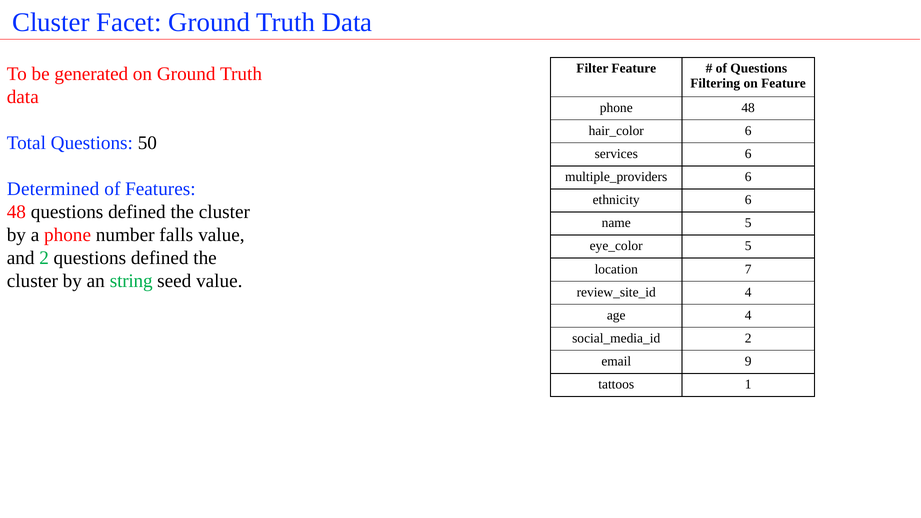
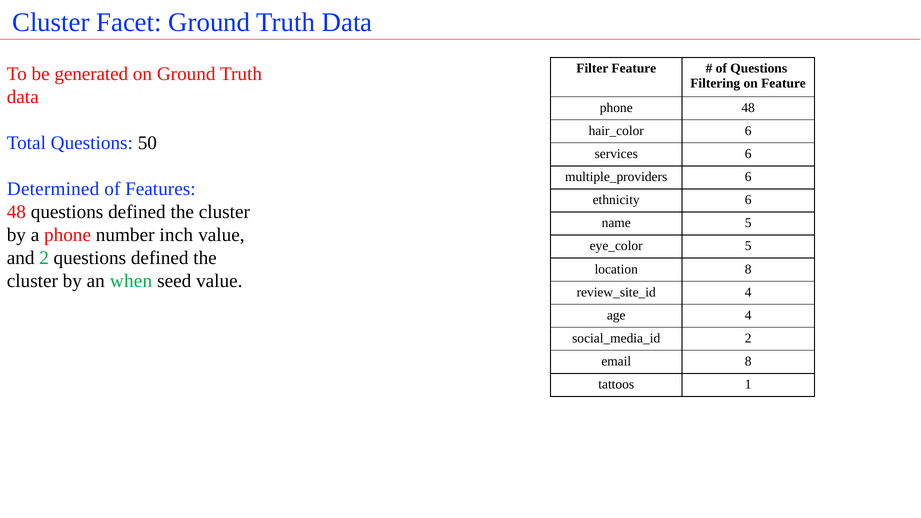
falls: falls -> inch (176, 235)
location 7: 7 -> 8 (748, 269)
string: string -> when (131, 281)
email 9: 9 -> 8 (748, 361)
